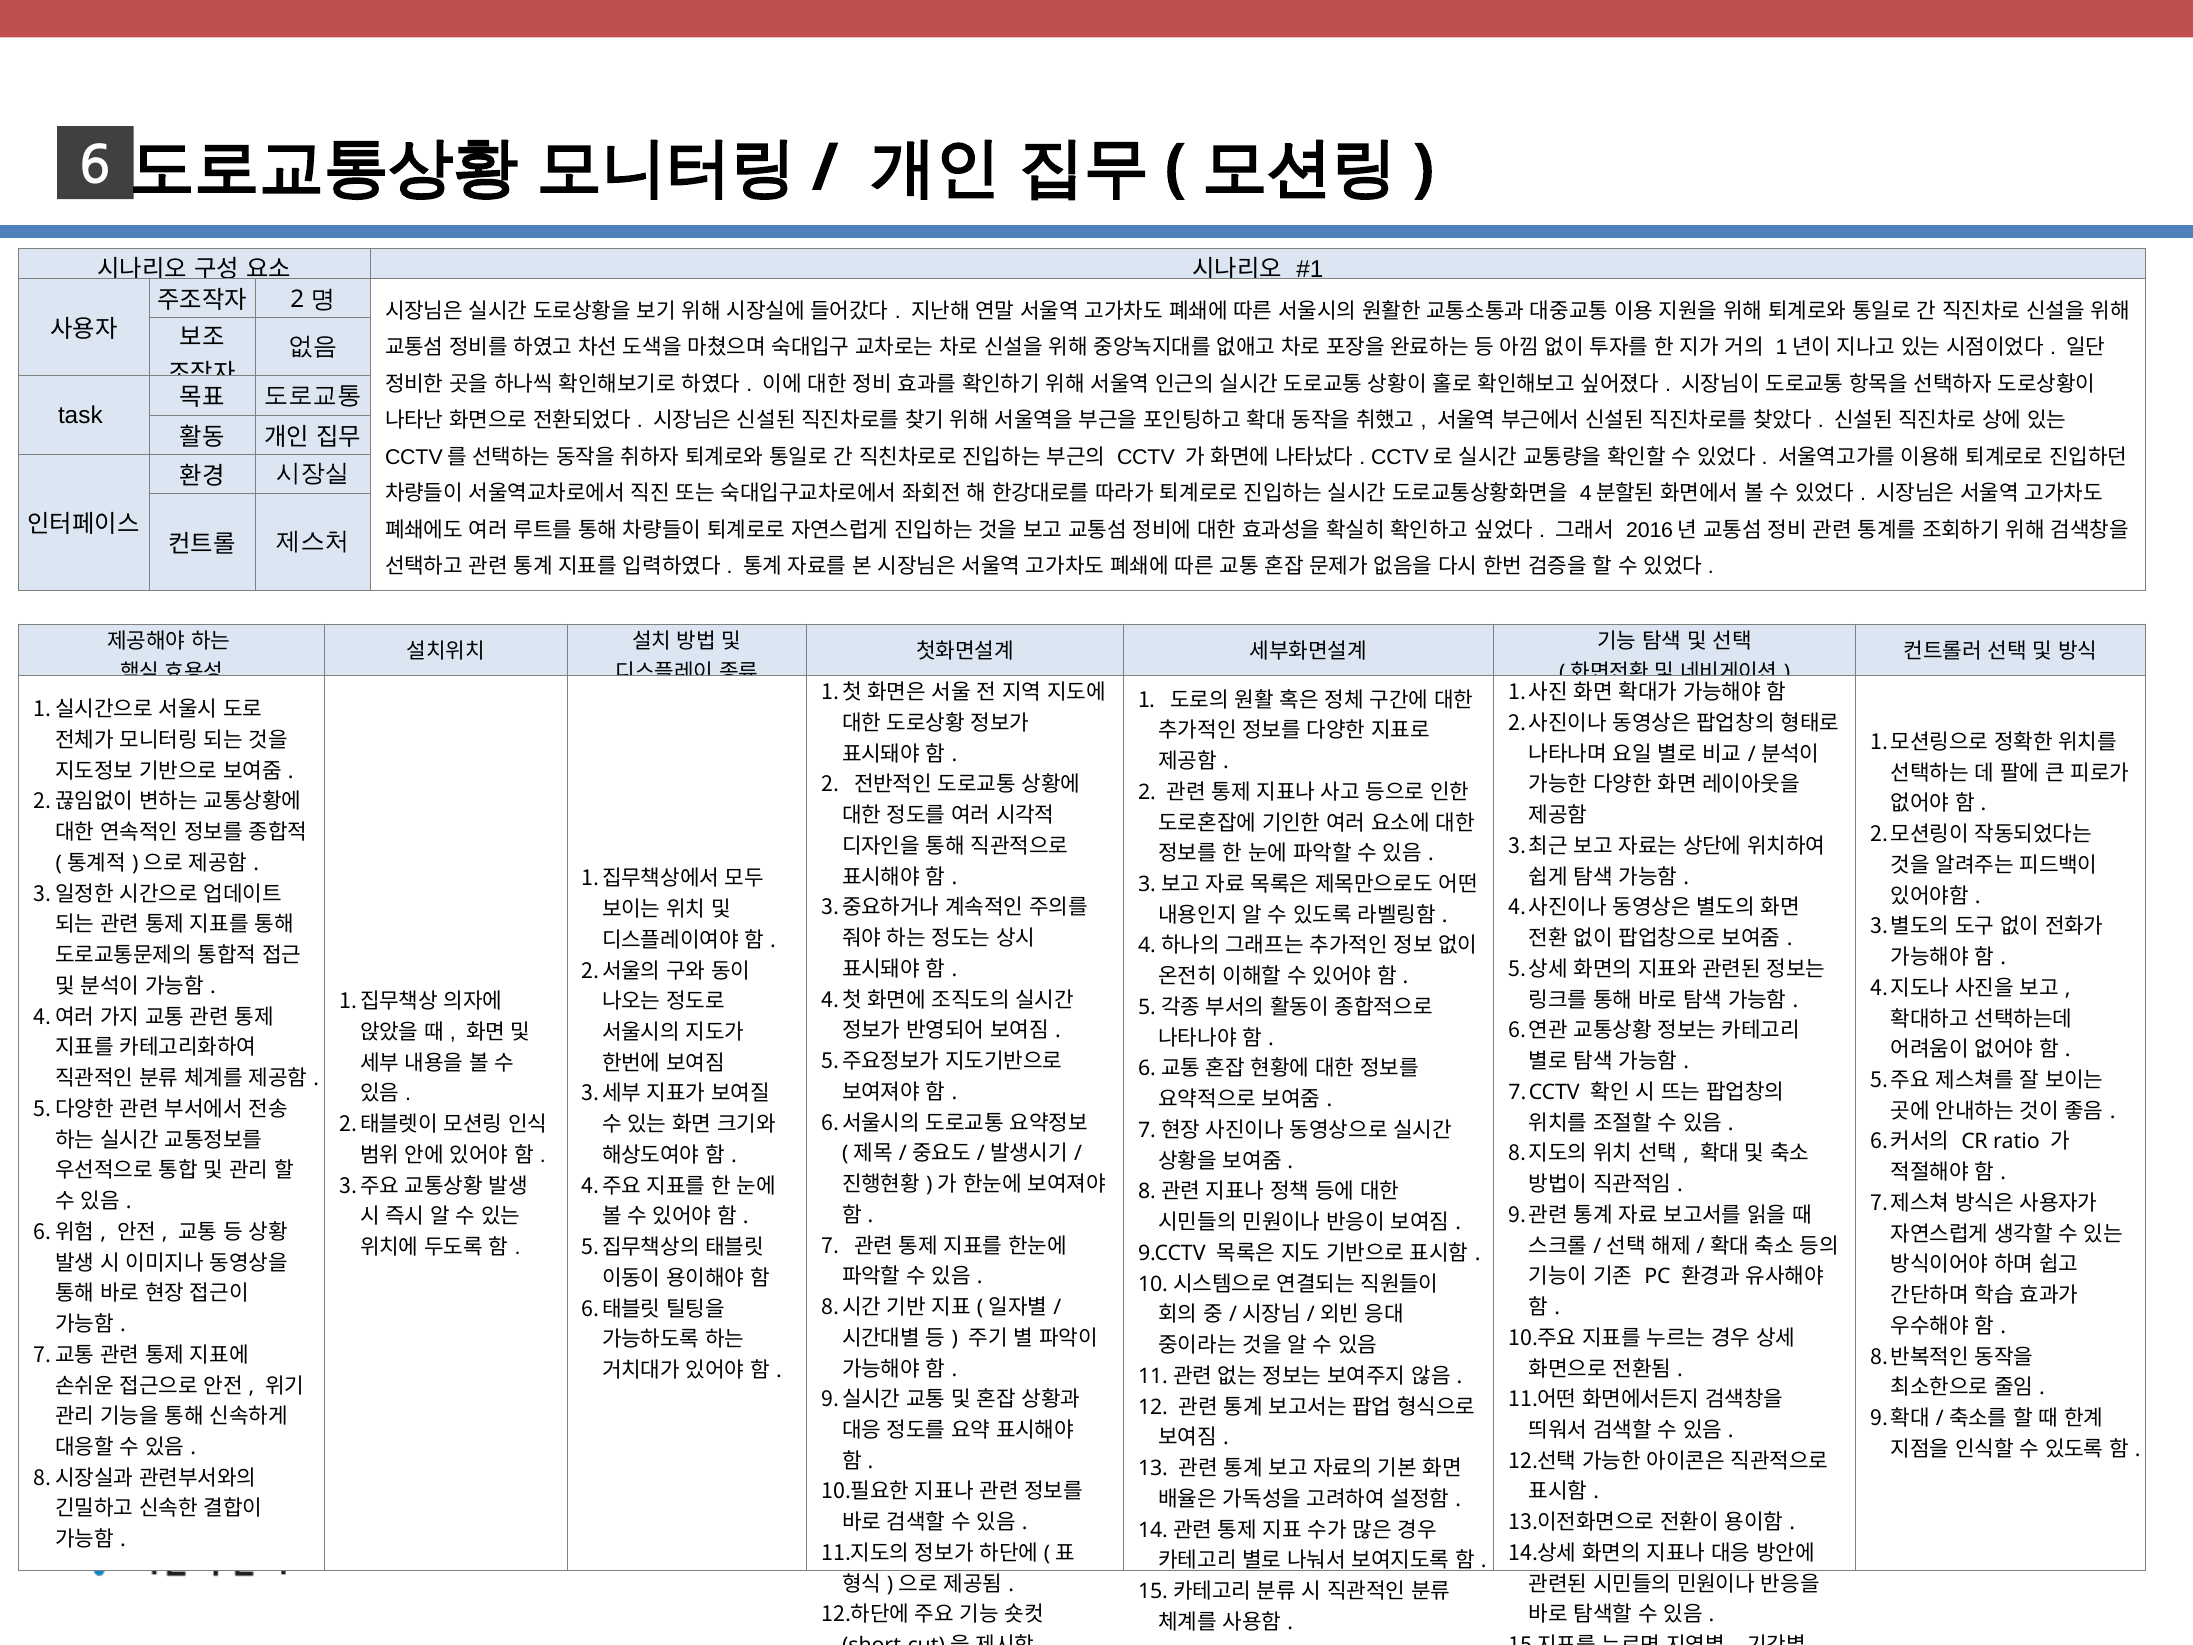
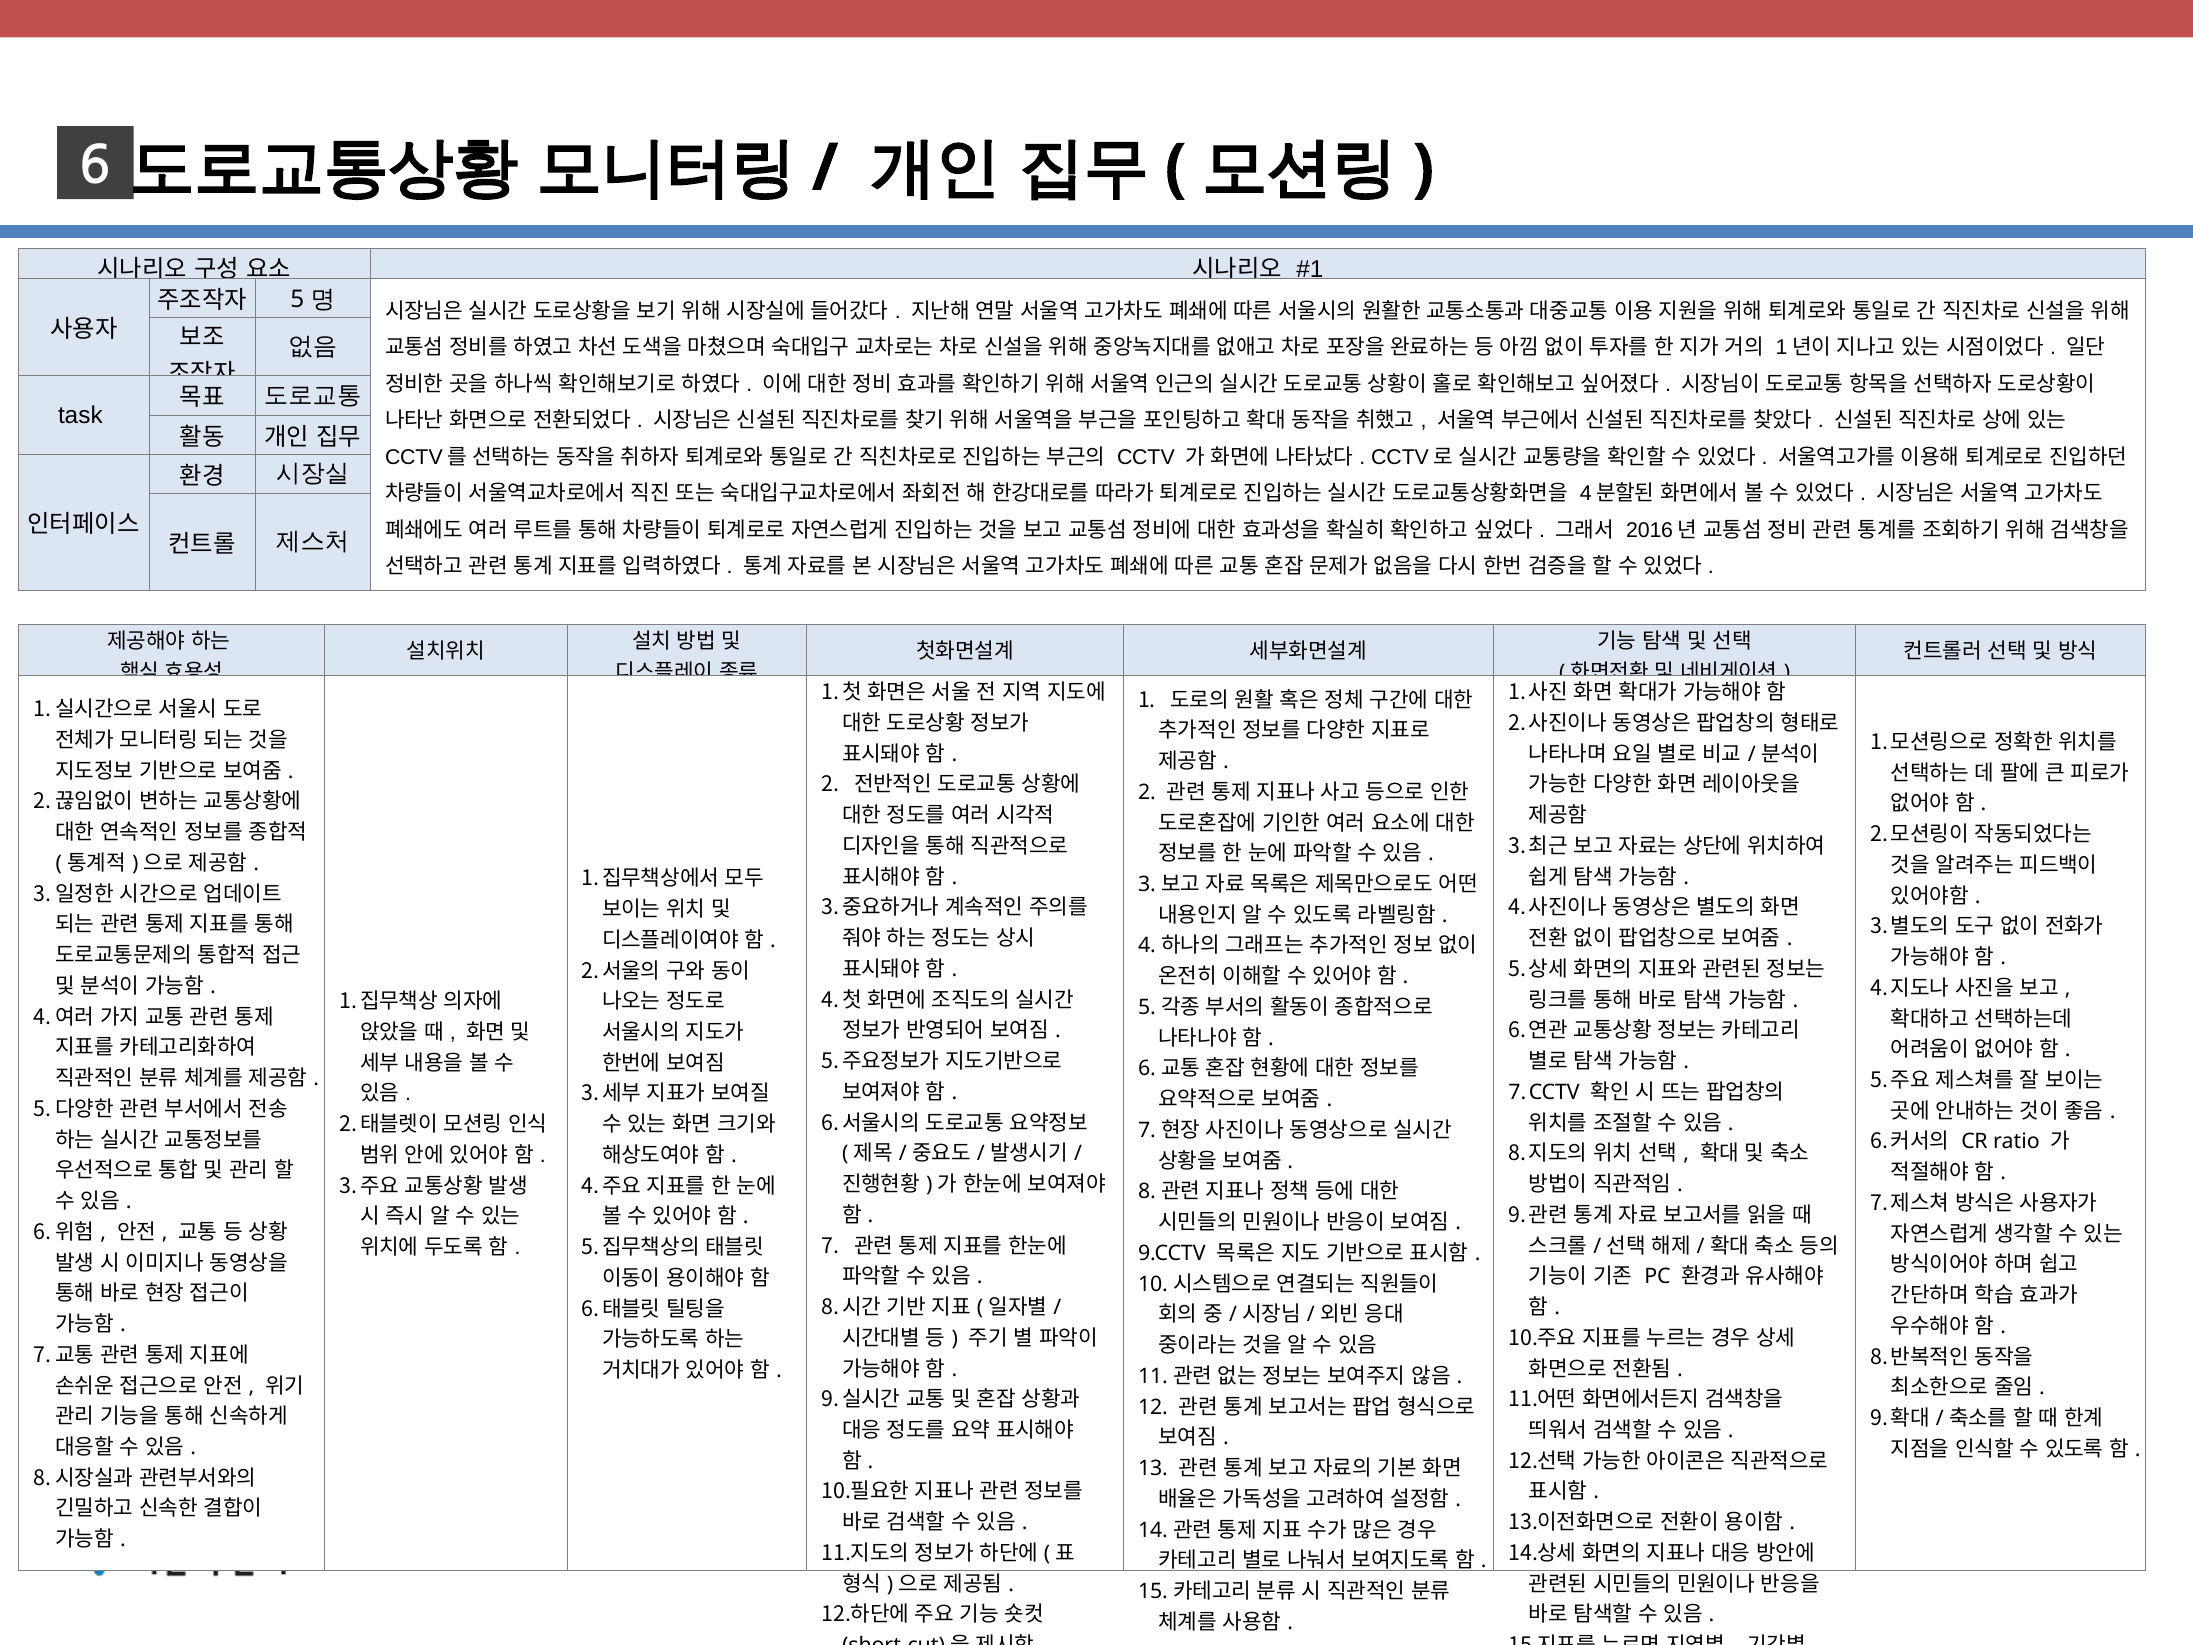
2: 2 -> 5 (297, 299)
